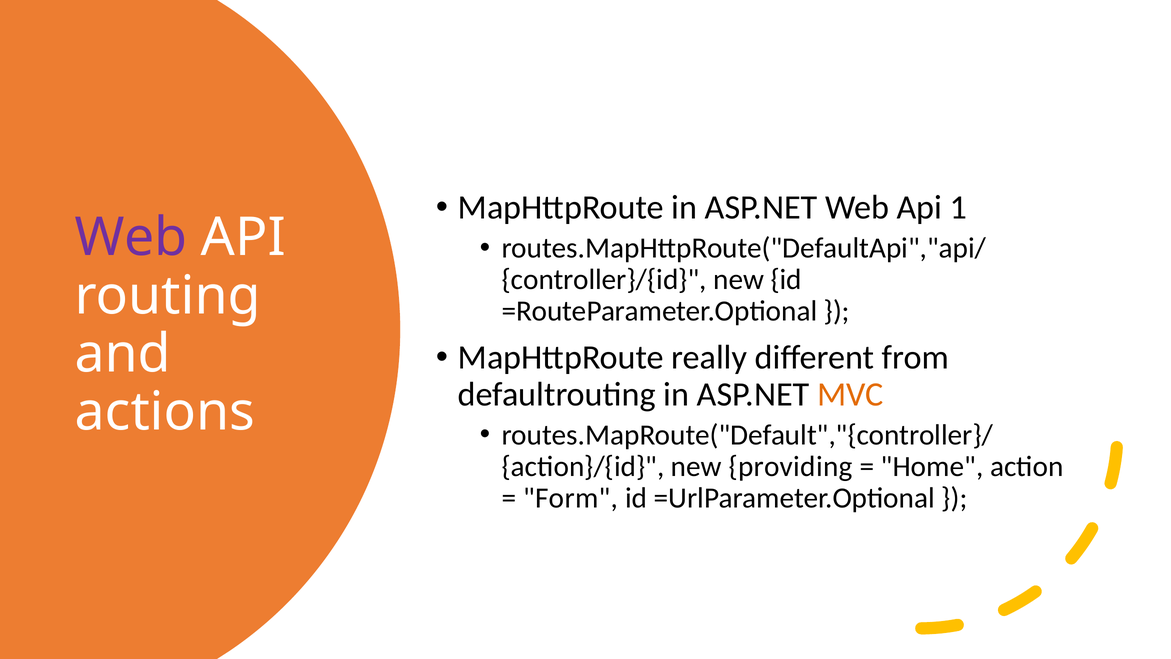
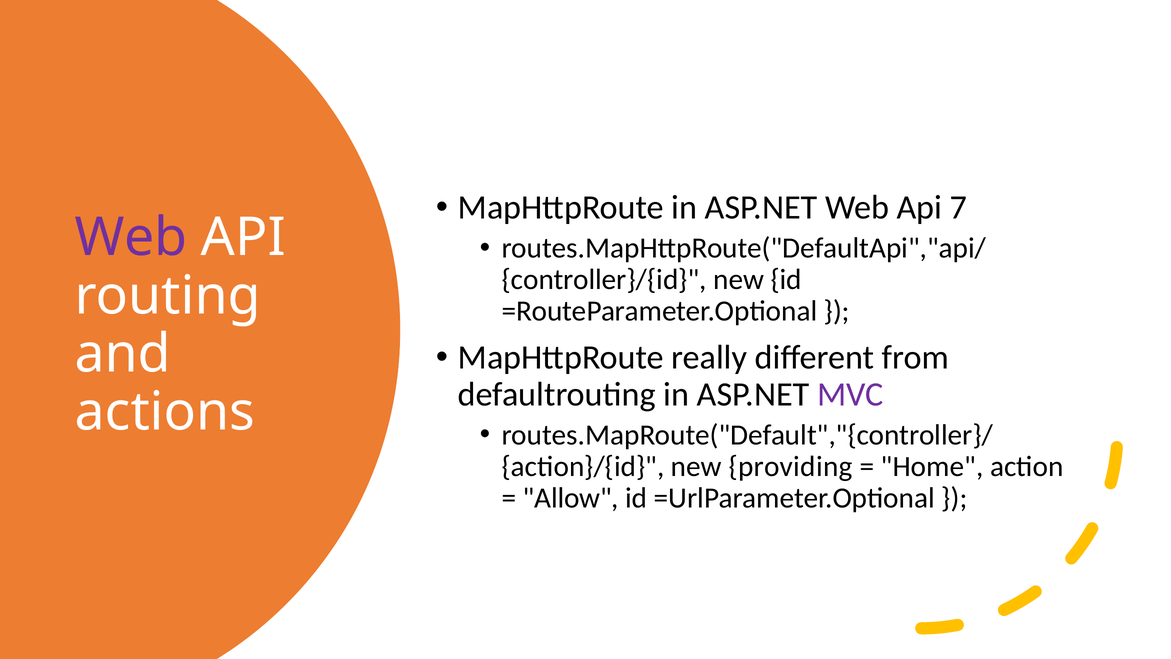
1: 1 -> 7 (959, 208)
MVC colour: orange -> purple (850, 394)
Form: Form -> Allow (571, 498)
